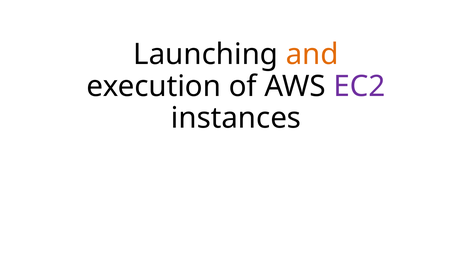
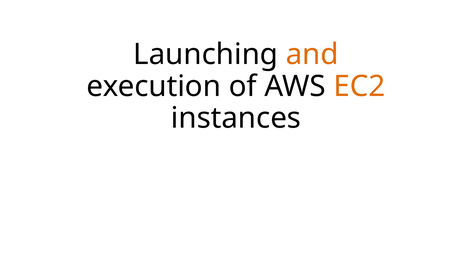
EC2 colour: purple -> orange (359, 86)
